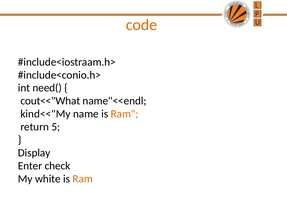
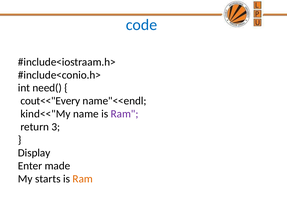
code colour: orange -> blue (142, 25)
cout<<"What: cout<<"What -> cout<<"Every (50, 101)
Ram colour: orange -> purple (125, 114)
5: 5 -> 3 (56, 127)
check: check -> made (57, 166)
white: white -> starts (48, 179)
